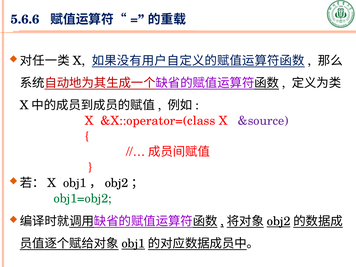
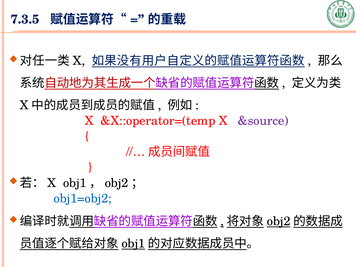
5.6.6: 5.6.6 -> 7.3.5 (25, 20)
&X::operator=(class: &X::operator=(class -> &X::operator=(temp (158, 121)
obj1=obj2 colour: green -> blue (83, 198)
